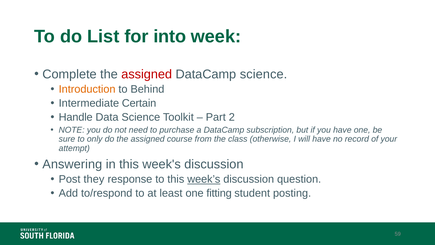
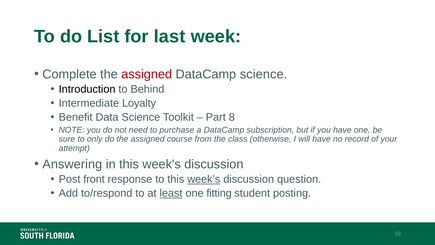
into: into -> last (170, 37)
Introduction colour: orange -> black (87, 89)
Certain: Certain -> Loyalty (139, 103)
Handle: Handle -> Benefit (76, 117)
2: 2 -> 8 (232, 117)
they: they -> front (94, 179)
least underline: none -> present (171, 193)
